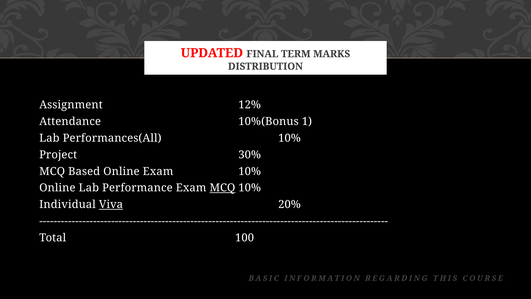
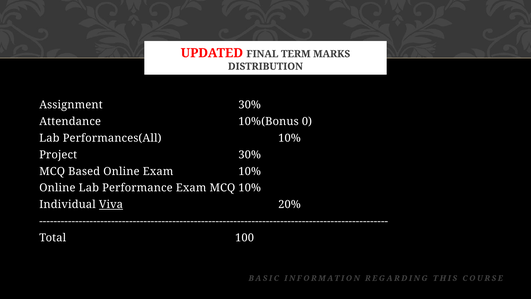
Assignment 12%: 12% -> 30% (250, 105)
1: 1 -> 0 (307, 121)
MCQ underline: present -> none (222, 188)
